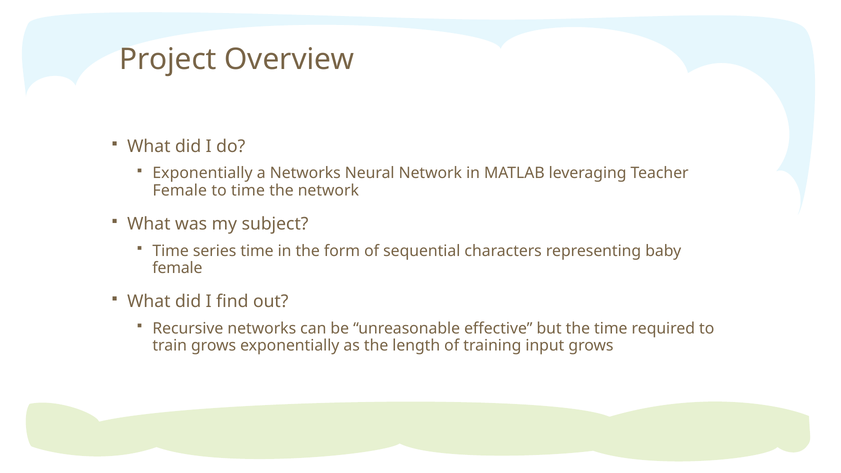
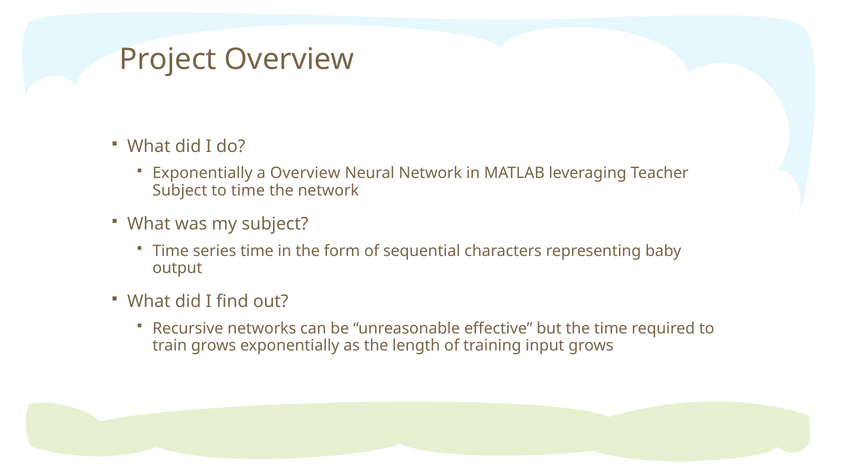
a Networks: Networks -> Overview (305, 173)
Female: Female -> Subject (180, 190)
female: female -> output (177, 268)
